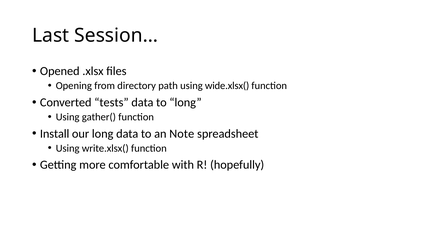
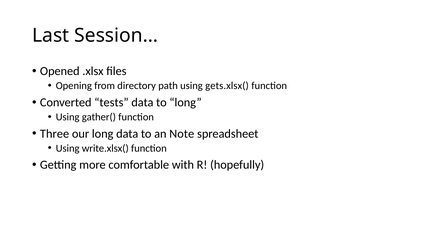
wide.xlsx(: wide.xlsx( -> gets.xlsx( (227, 86)
Install: Install -> Three (55, 134)
